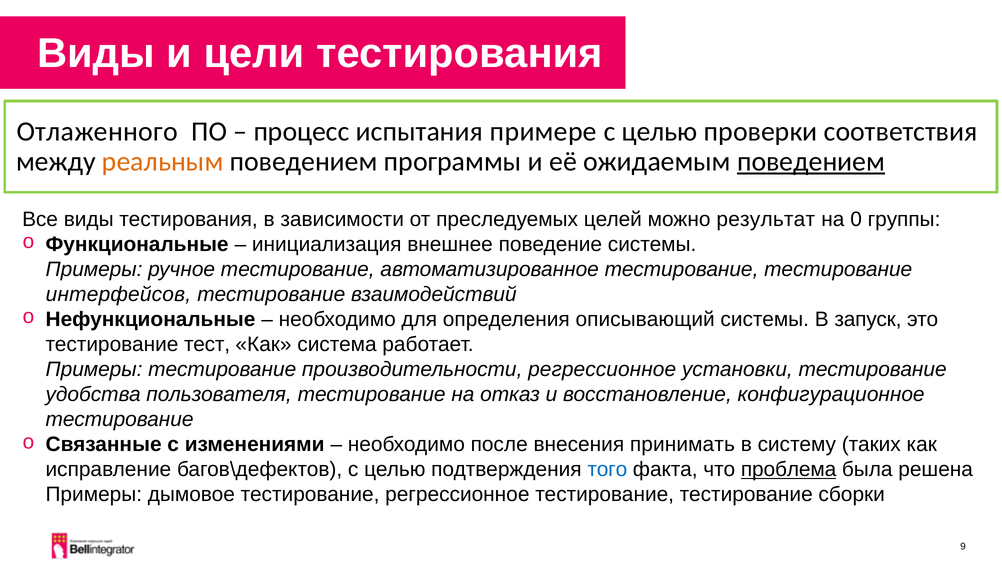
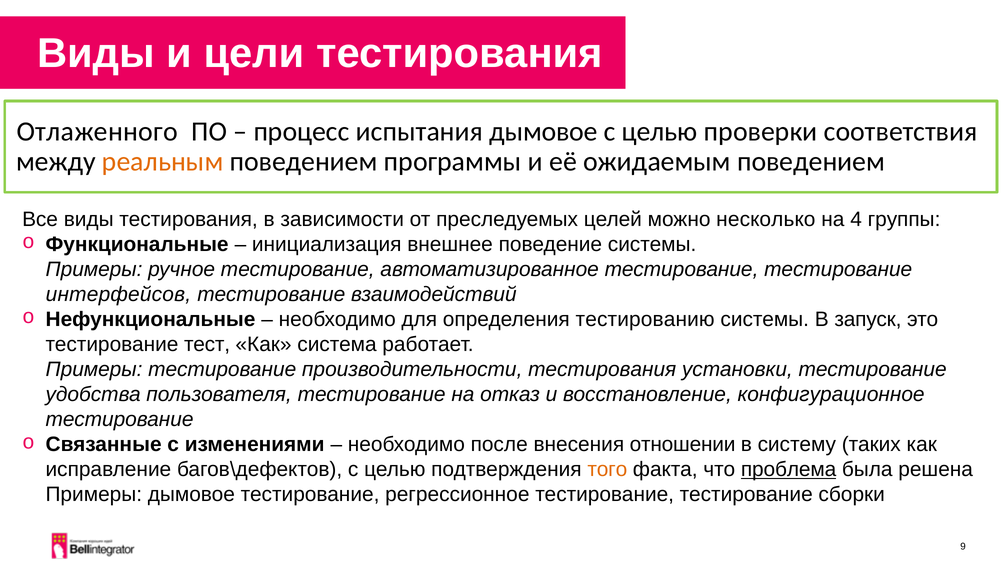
испытания примере: примере -> дымовое (544, 132)
поведением underline: present -> none (811, 162)
результат: результат -> несколько (766, 220)
0: 0 -> 4 (856, 220)
описывающий: описывающий -> тестированию (645, 320)
производительности регрессионное: регрессионное -> тестирования (602, 370)
принимать: принимать -> отношении (683, 445)
того colour: blue -> orange (607, 470)
